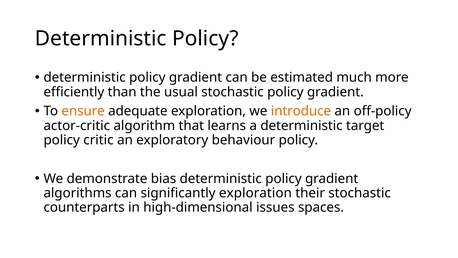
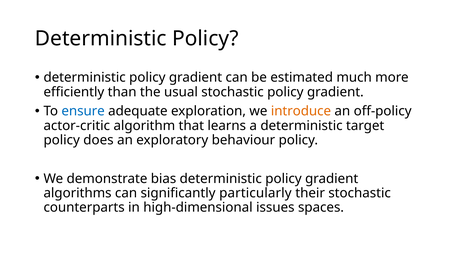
ensure colour: orange -> blue (83, 111)
critic: critic -> does (98, 140)
significantly exploration: exploration -> particularly (255, 193)
